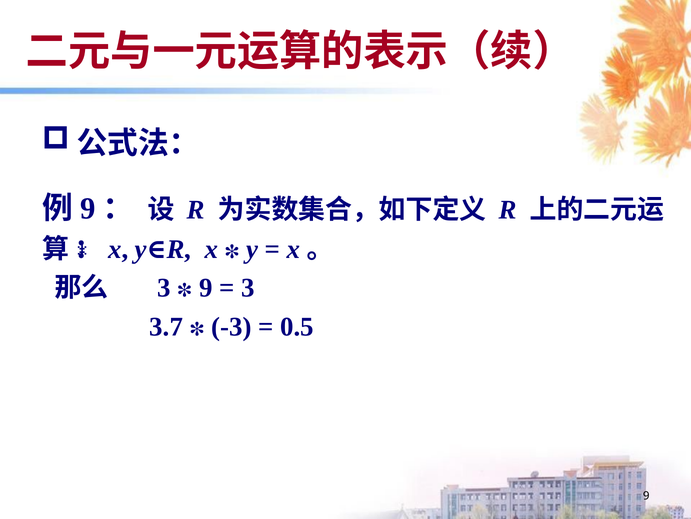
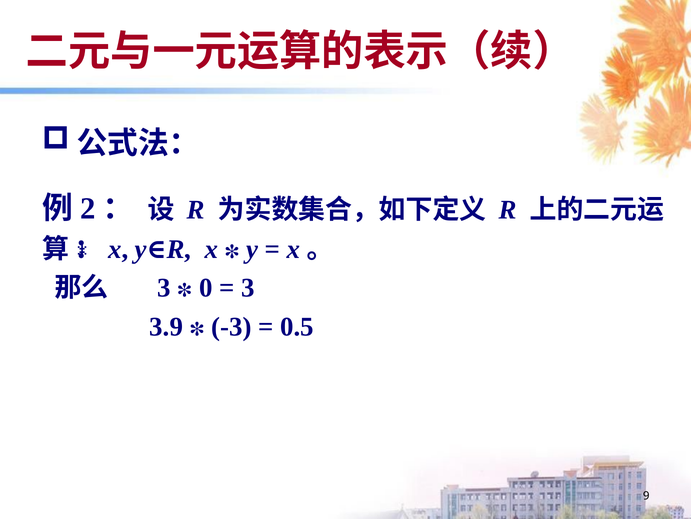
9: 9 -> 2 (88, 208)
3 9: 9 -> 0 (206, 288)
3.7: 3.7 -> 3.9 (166, 326)
